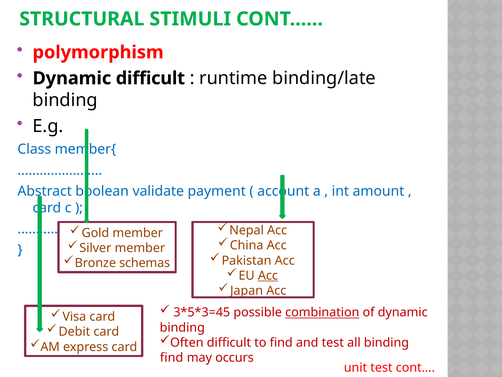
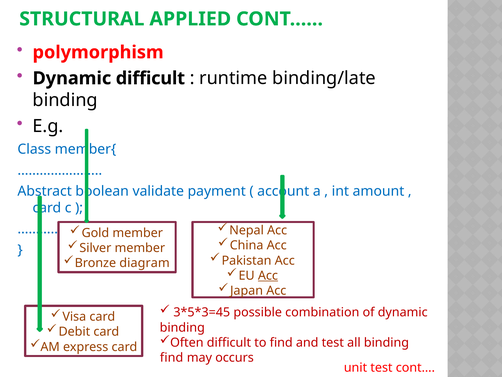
STIMULI: STIMULI -> APPLIED (190, 19)
schemas: schemas -> diagram (145, 263)
combination underline: present -> none (322, 312)
